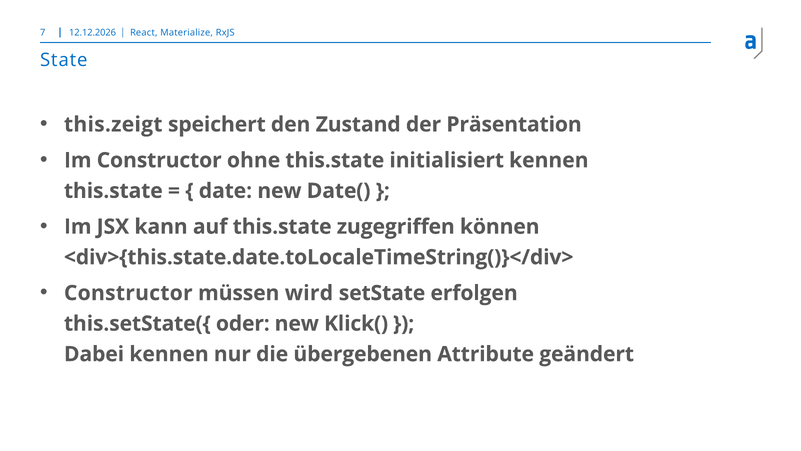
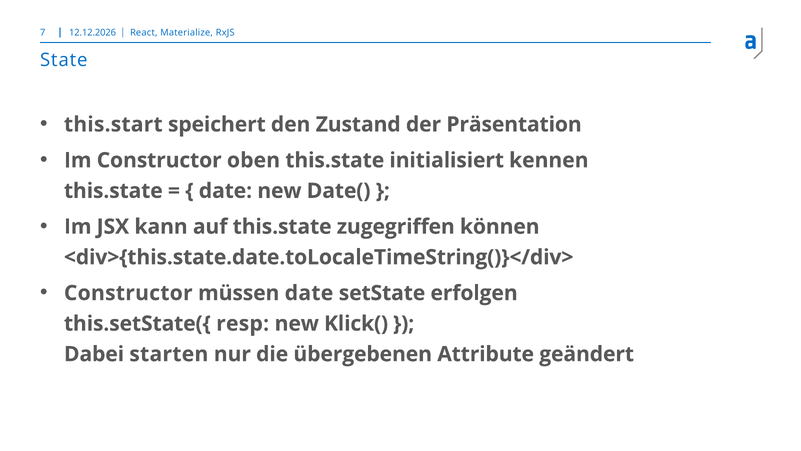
this.zeigt: this.zeigt -> this.start (113, 124)
ohne: ohne -> oben (254, 160)
müssen wird: wird -> date (309, 293)
oder: oder -> resp (243, 323)
Dabei kennen: kennen -> starten (169, 354)
